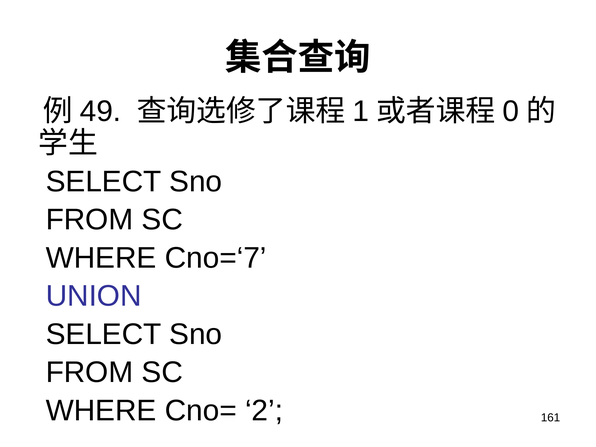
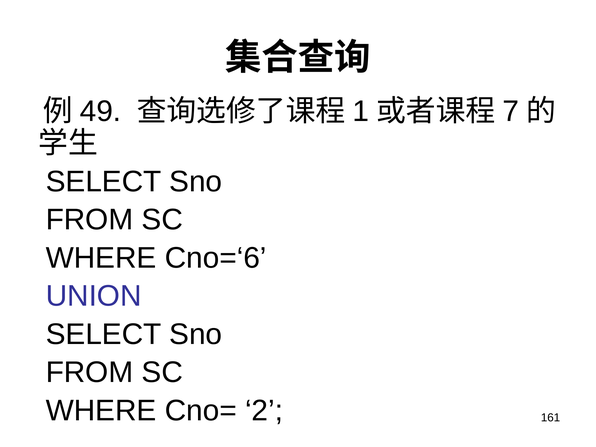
0: 0 -> 7 (511, 111)
Cno=‘7: Cno=‘7 -> Cno=‘6 (216, 258)
